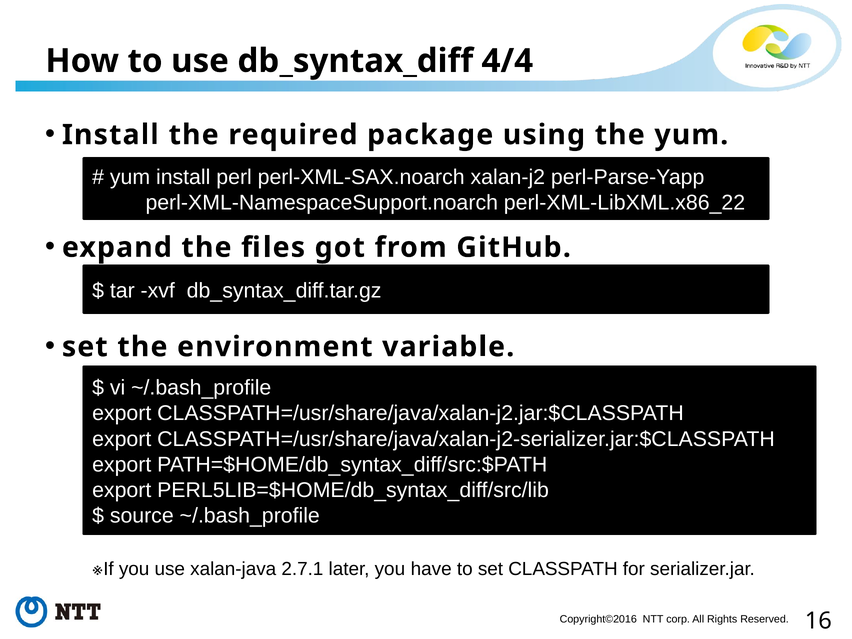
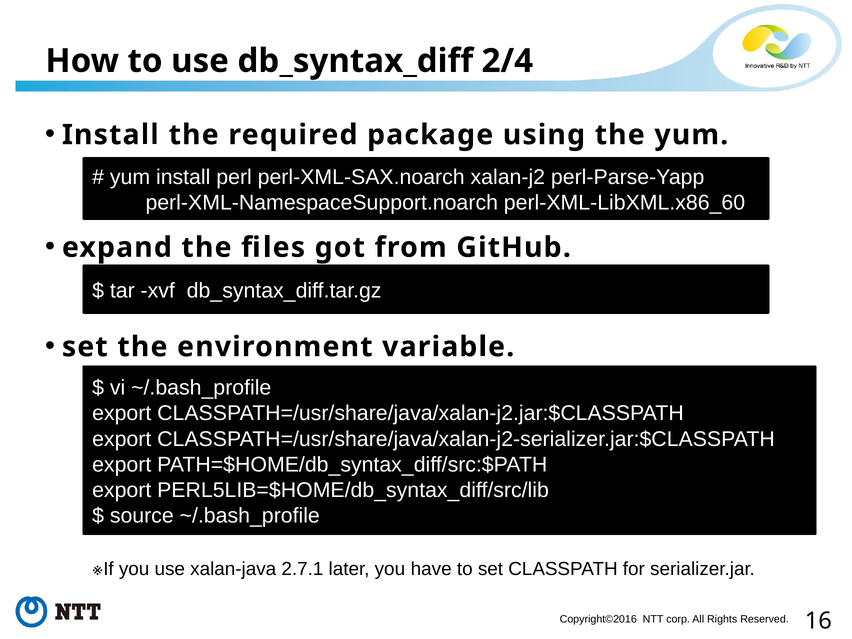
4/4: 4/4 -> 2/4 (507, 61)
perl-XML-LibXML.x86_22: perl-XML-LibXML.x86_22 -> perl-XML-LibXML.x86_60 (625, 203)
